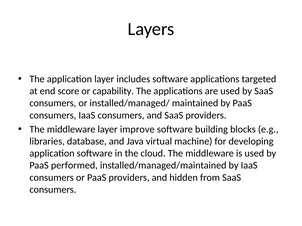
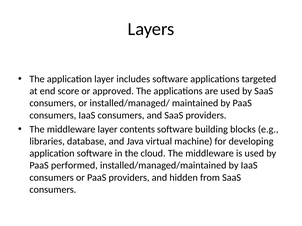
capability: capability -> approved (113, 91)
improve: improve -> contents (137, 130)
